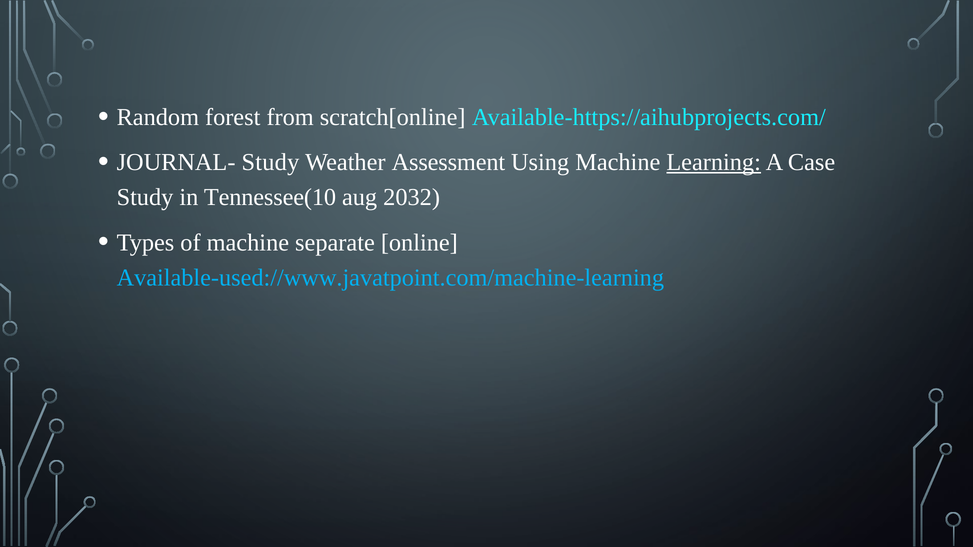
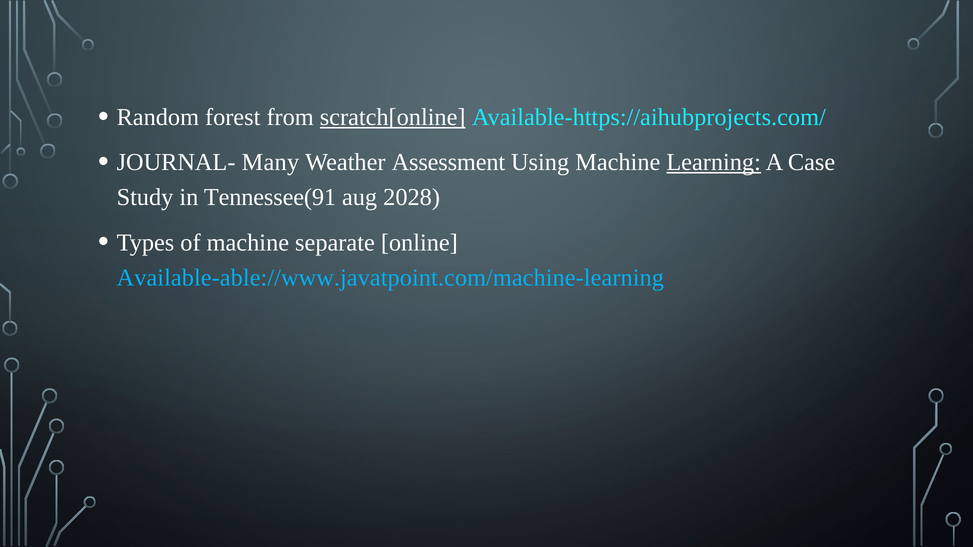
scratch[online underline: none -> present (393, 117)
JOURNAL- Study: Study -> Many (270, 162)
Tennessee(10: Tennessee(10 -> Tennessee(91 (270, 198)
2032: 2032 -> 2028 (412, 198)
Available-used://www.javatpoint.com/machine-learning: Available-used://www.javatpoint.com/machine-learning -> Available-able://www.javatpoint.com/machine-learning (390, 278)
